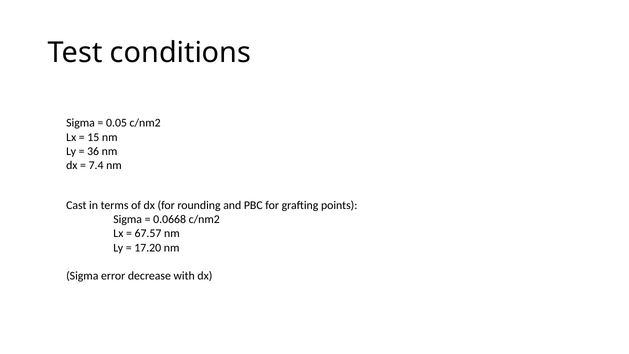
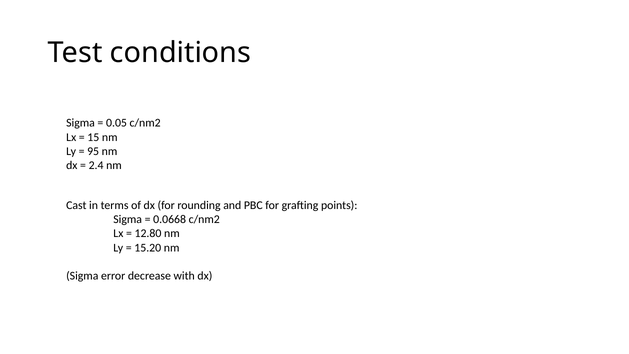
36: 36 -> 95 (93, 151)
7.4: 7.4 -> 2.4 (96, 165)
67.57: 67.57 -> 12.80 (148, 233)
17.20: 17.20 -> 15.20 (148, 248)
